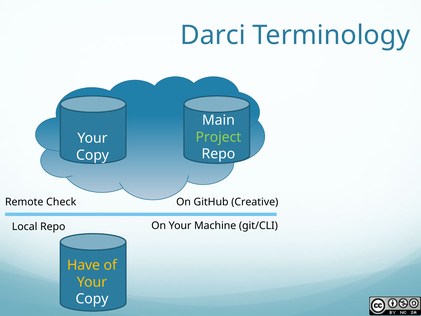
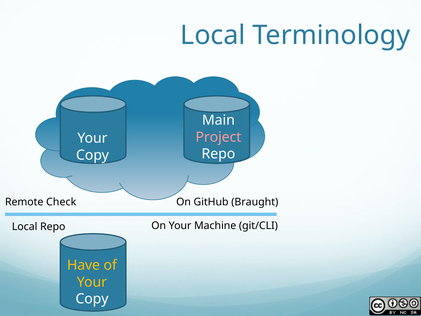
Darci: Darci -> Local (213, 35)
Project colour: light green -> pink (218, 137)
Creative: Creative -> Braught (255, 202)
